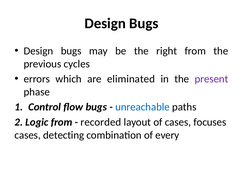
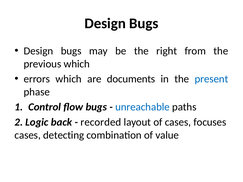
previous cycles: cycles -> which (77, 64)
eliminated: eliminated -> documents (131, 79)
present colour: purple -> blue (211, 79)
Logic from: from -> back (61, 122)
every: every -> value (167, 135)
